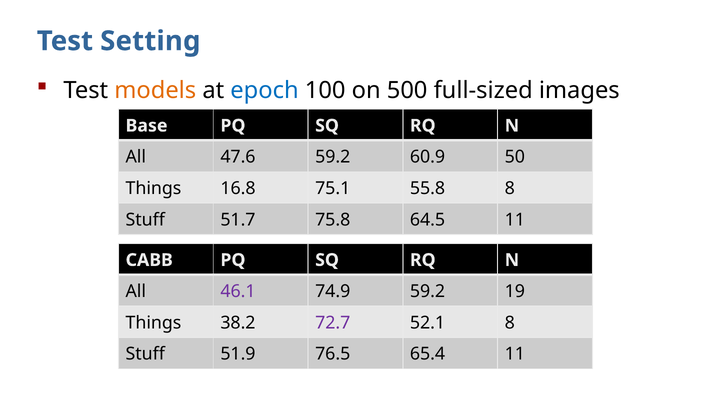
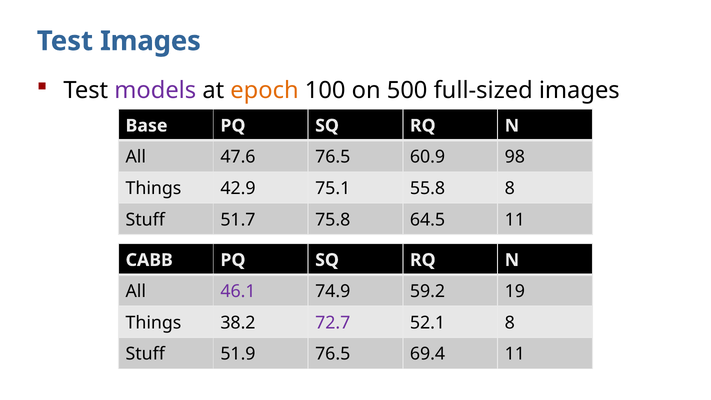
Test Setting: Setting -> Images (150, 41)
models colour: orange -> purple (155, 91)
epoch colour: blue -> orange (265, 91)
47.6 59.2: 59.2 -> 76.5 (333, 157)
50: 50 -> 98 (515, 157)
16.8: 16.8 -> 42.9 (238, 188)
65.4: 65.4 -> 69.4 (428, 354)
